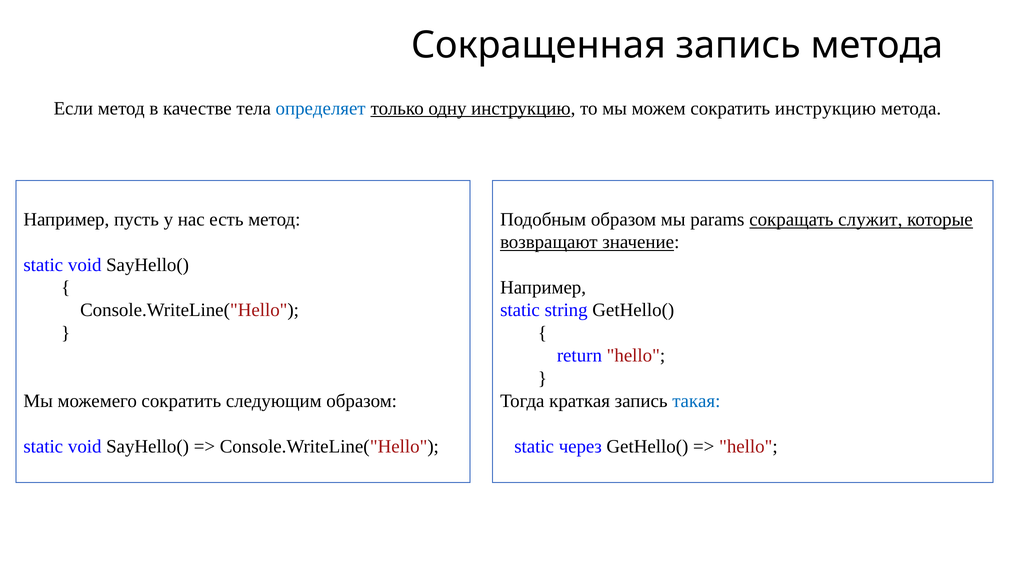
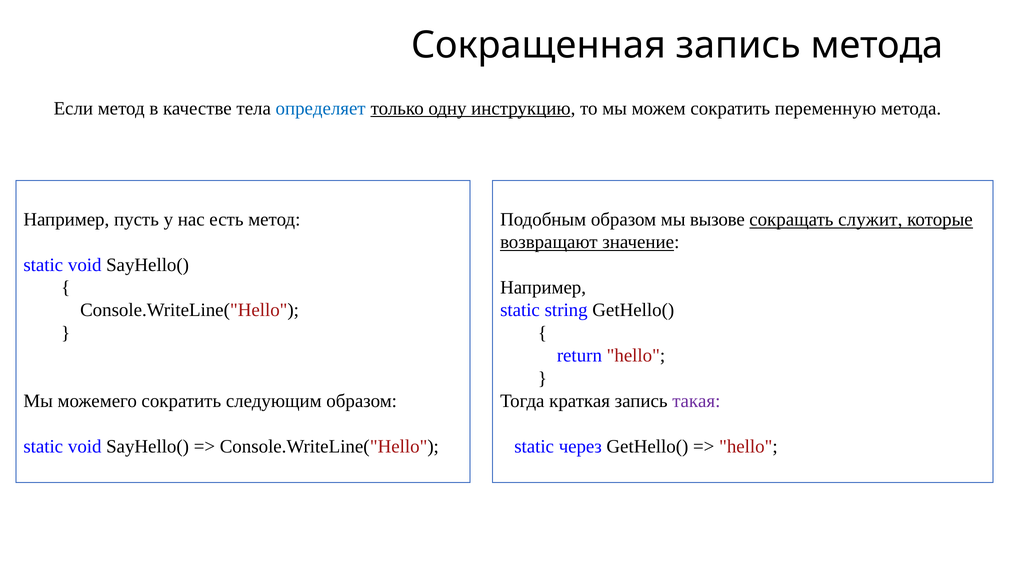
сократить инструкцию: инструкцию -> переменную (826, 108)
params: params -> вызове (717, 220)
такая colour: blue -> purple (696, 401)
